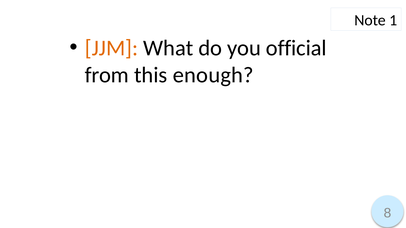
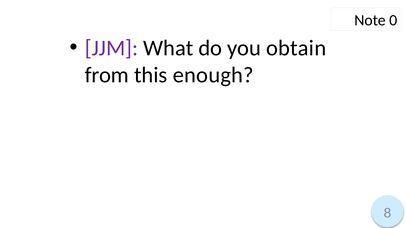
1: 1 -> 0 (393, 20)
JJM colour: orange -> purple (112, 48)
official: official -> obtain (296, 48)
